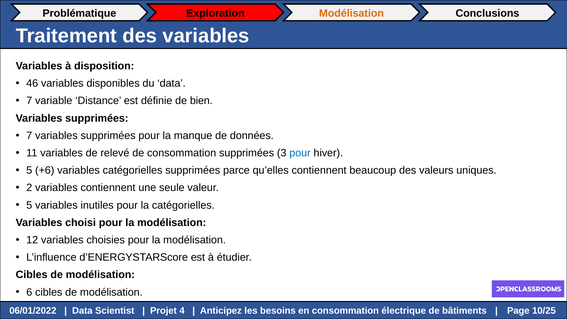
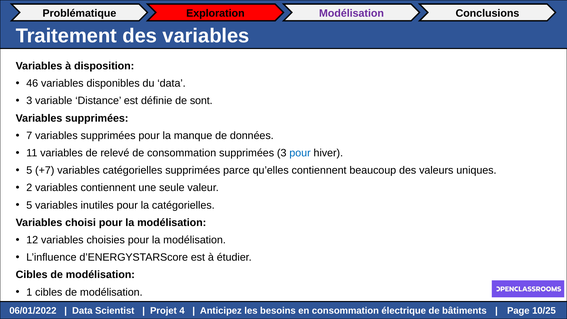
Modélisation colour: orange -> purple (351, 13)
7: 7 -> 3 (29, 101)
bien: bien -> sont (201, 101)
+6: +6 -> +7 (45, 170)
6: 6 -> 1 (29, 292)
